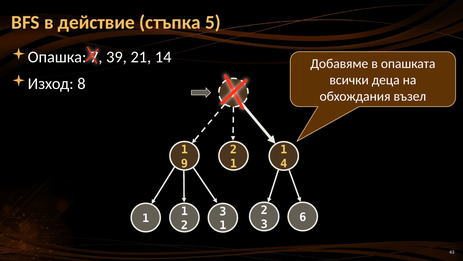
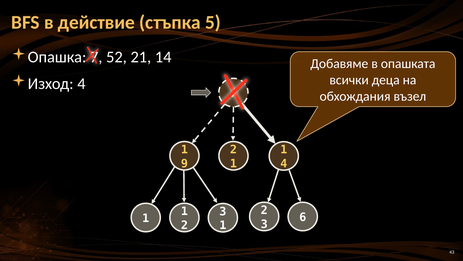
39: 39 -> 52 (116, 57)
Изход 8: 8 -> 4 (81, 84)
